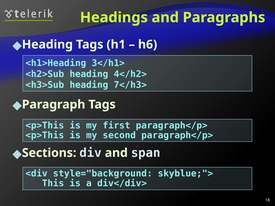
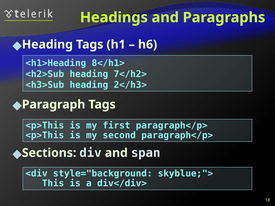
3</h1>: 3</h1> -> 8</h1> (108, 63)
4</h2>: 4</h2> -> 7</h2> (130, 74)
7</h3>: 7</h3> -> 2</h3> (130, 85)
